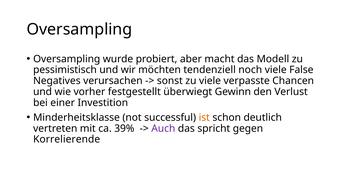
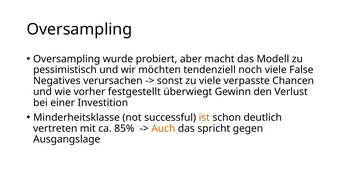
39%: 39% -> 85% (124, 129)
Auch colour: purple -> orange (163, 129)
Korrelierende: Korrelierende -> Ausgangslage (67, 140)
